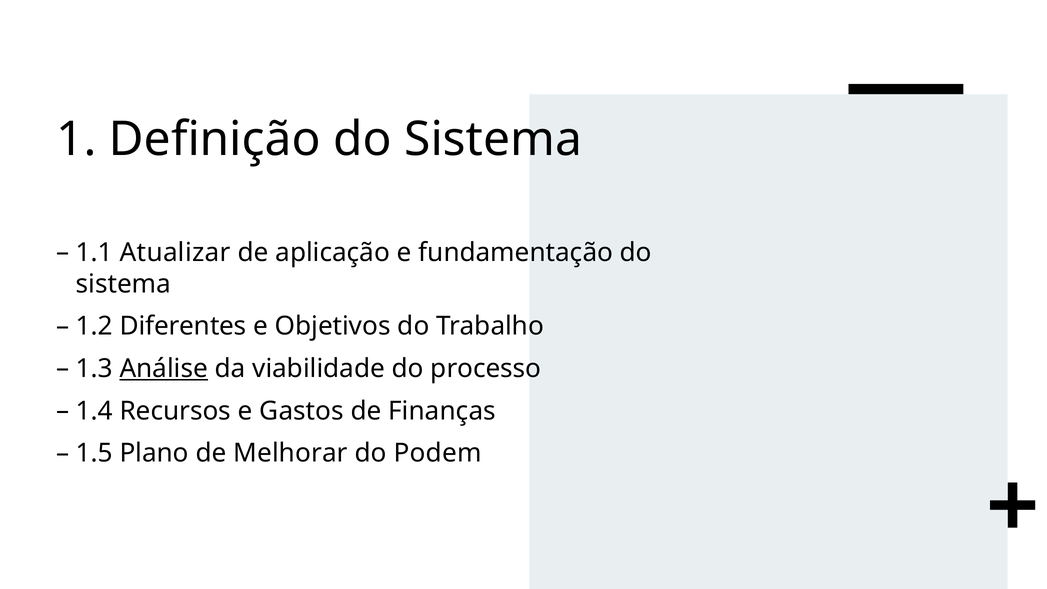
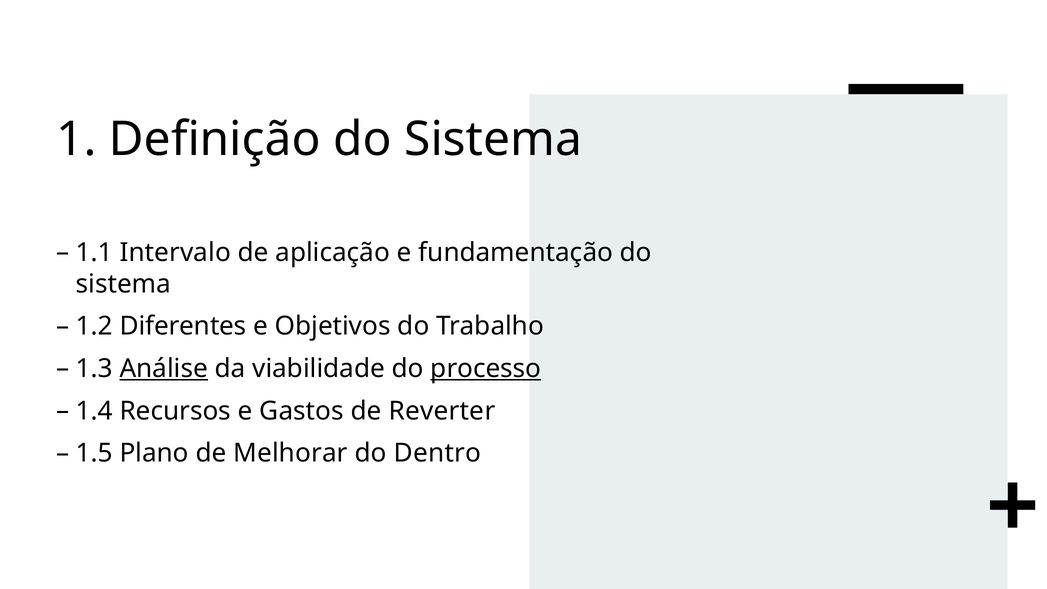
Atualizar: Atualizar -> Intervalo (175, 253)
processo underline: none -> present (486, 369)
Finanças: Finanças -> Reverter (442, 411)
Podem: Podem -> Dentro (438, 453)
